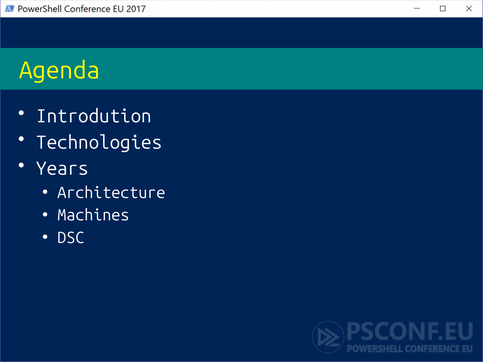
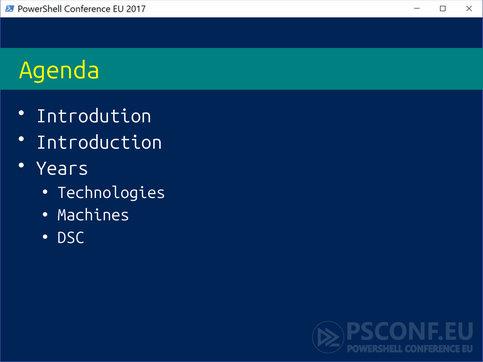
Technologies: Technologies -> Introduction (99, 143)
Architecture: Architecture -> Technologies (111, 193)
